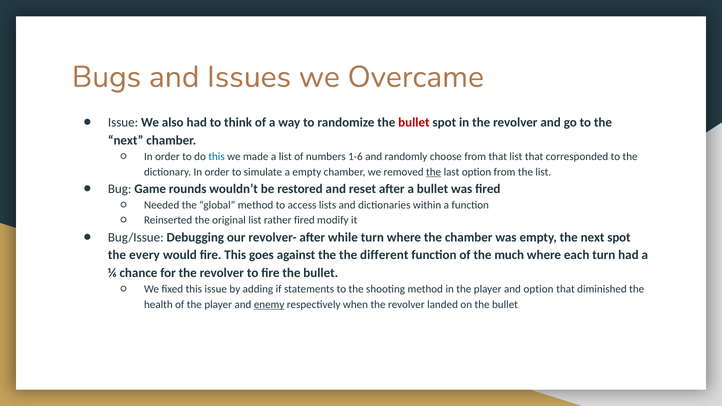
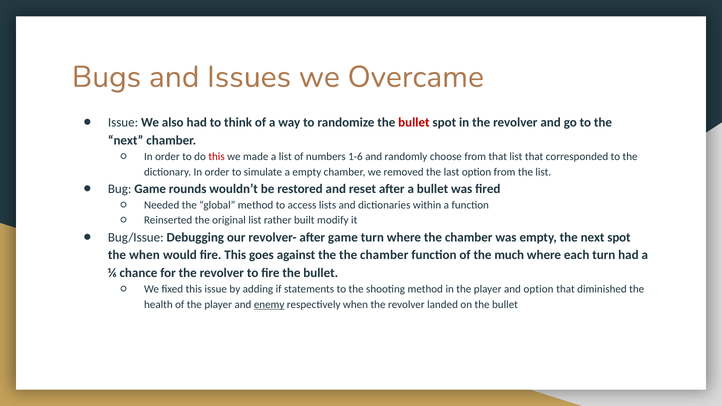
this colour: blue -> red (217, 157)
the underline: present -> none (434, 172)
rather fired: fired -> built (304, 220)
after while: while -> game (343, 237)
the every: every -> when (144, 255)
the the different: different -> chamber (384, 255)
